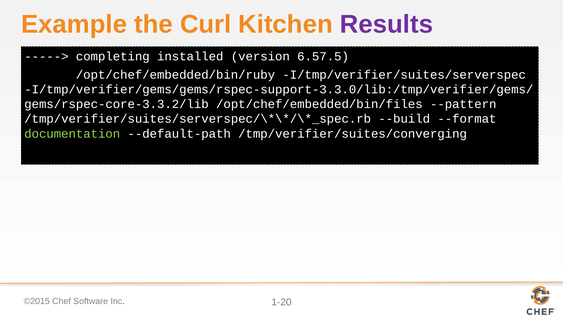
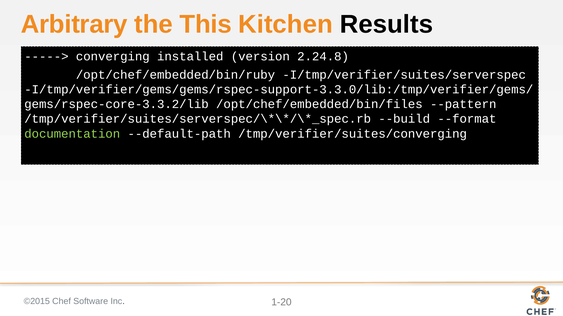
Example: Example -> Arbitrary (74, 24)
Curl: Curl -> This (206, 24)
Results colour: purple -> black (386, 24)
completing: completing -> converging (113, 57)
6.57.5: 6.57.5 -> 2.24.8 (323, 57)
